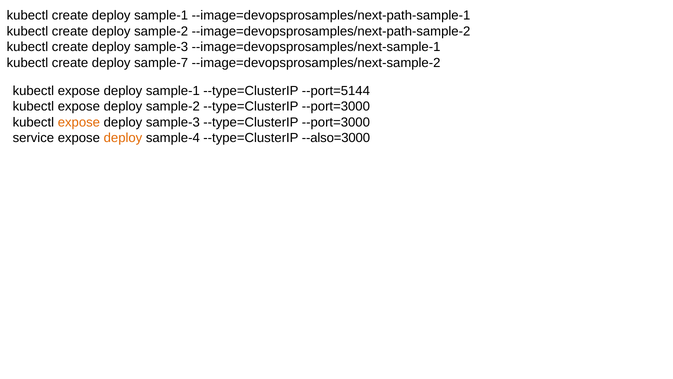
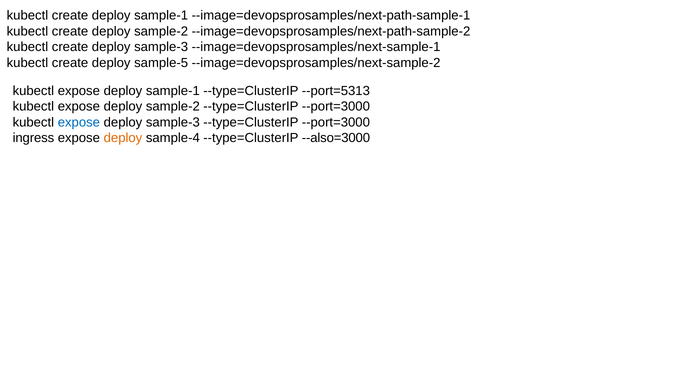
sample-7: sample-7 -> sample-5 (161, 63)
--port=5144: --port=5144 -> --port=5313 (336, 91)
expose colour: orange -> blue (79, 122)
service: service -> ingress (33, 138)
